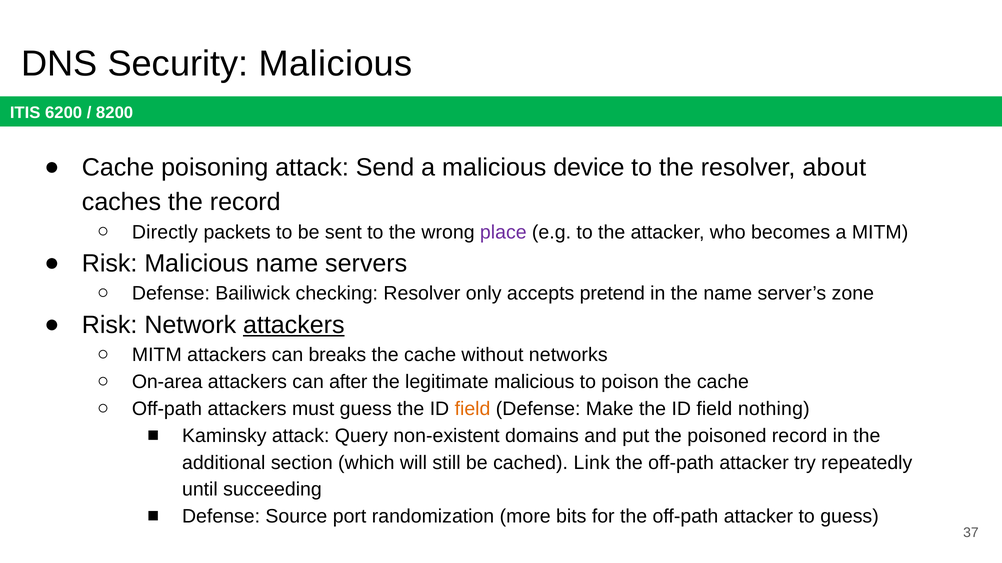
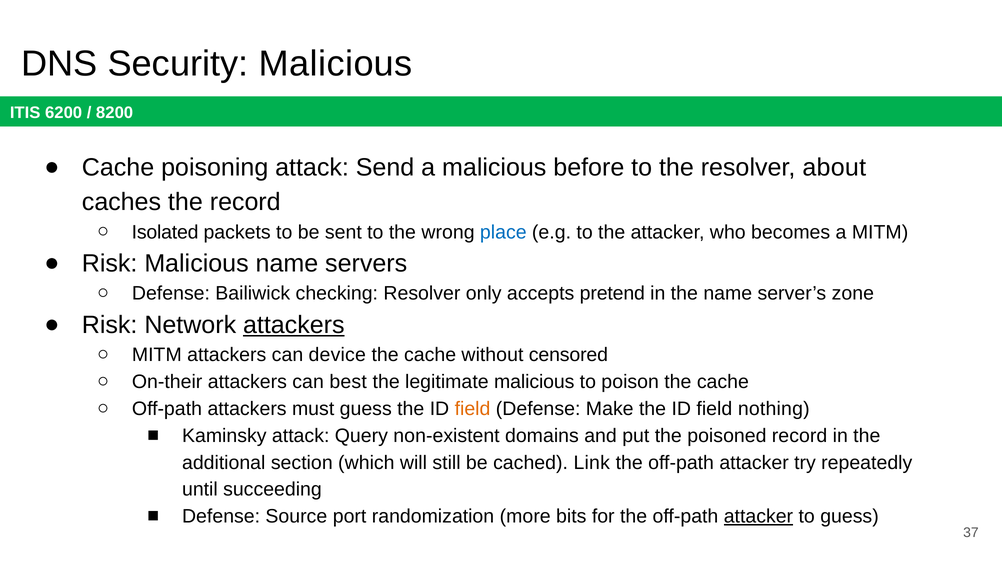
device: device -> before (589, 168)
Directly: Directly -> Isolated (165, 232)
place colour: purple -> blue (503, 232)
breaks: breaks -> device (337, 355)
networks: networks -> censored (568, 355)
On-area: On-area -> On-their (167, 382)
after: after -> best (348, 382)
attacker underline: none -> present (758, 517)
